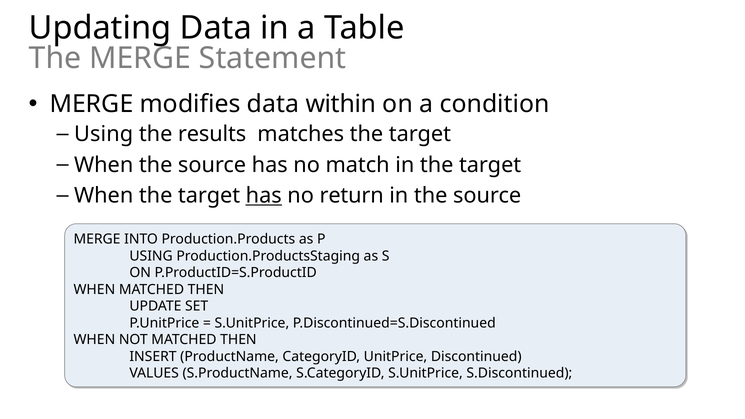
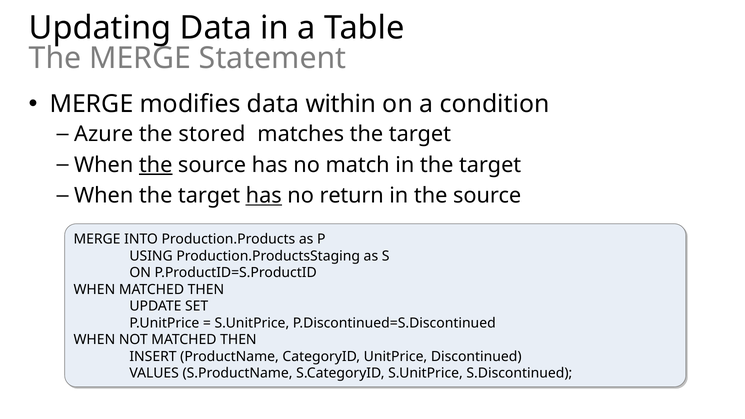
Using: Using -> Azure (104, 134)
results: results -> stored (212, 134)
the underline: none -> present (156, 165)
